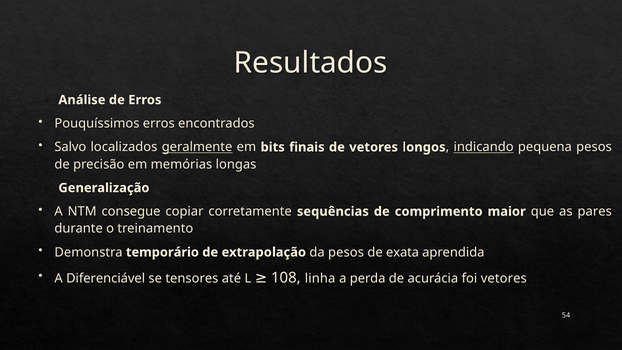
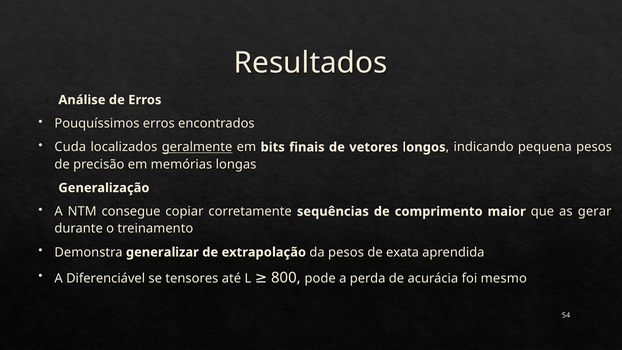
Salvo: Salvo -> Cuda (70, 147)
indicando underline: present -> none (484, 147)
pares: pares -> gerar (595, 211)
temporário: temporário -> generalizar (162, 252)
linha: linha -> pode (320, 278)
foi vetores: vetores -> mesmo (504, 278)
108: 108 -> 800 (286, 278)
